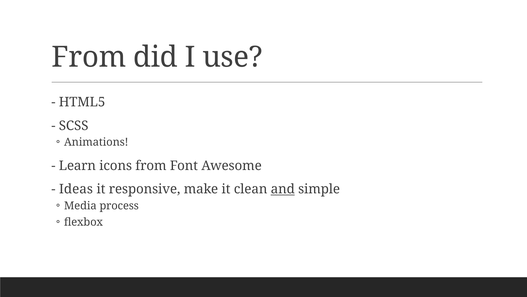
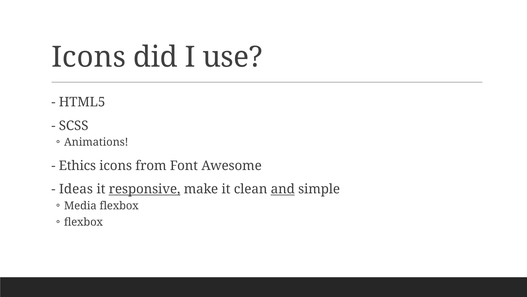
From: From -> Icons (89, 57)
Learn: Learn -> Ethics (77, 165)
responsive underline: none -> present (145, 189)
Media process: process -> flexbox (119, 205)
